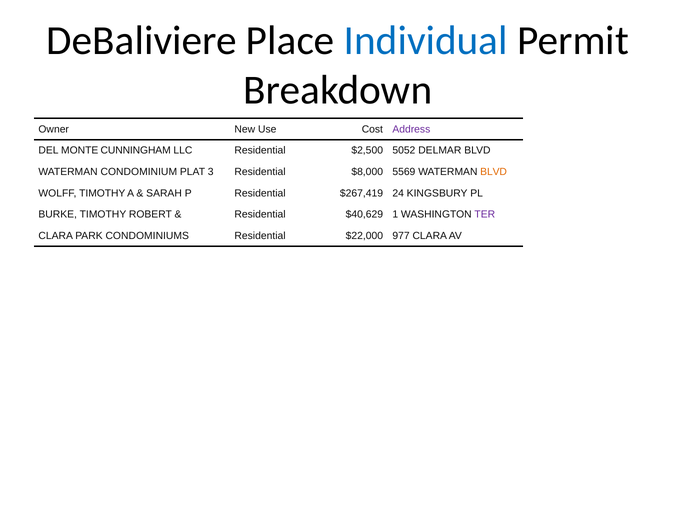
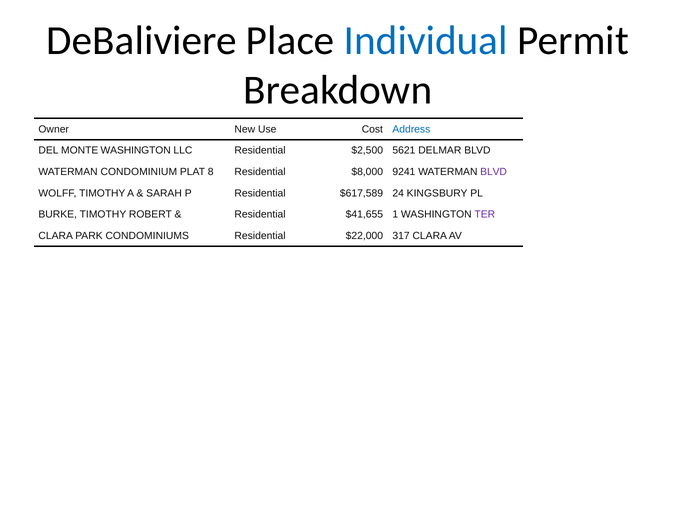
Address colour: purple -> blue (411, 129)
MONTE CUNNINGHAM: CUNNINGHAM -> WASHINGTON (136, 151)
5052: 5052 -> 5621 (404, 151)
3: 3 -> 8 (211, 172)
5569: 5569 -> 9241 (404, 172)
BLVD colour: orange -> purple (494, 172)
$267,419: $267,419 -> $617,589 (361, 193)
$40,629: $40,629 -> $41,655 (364, 214)
977: 977 -> 317 (401, 236)
